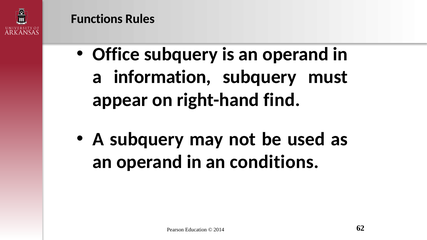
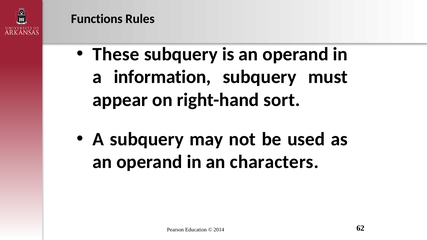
Office: Office -> These (116, 54)
find: find -> sort (282, 100)
conditions: conditions -> characters (274, 162)
